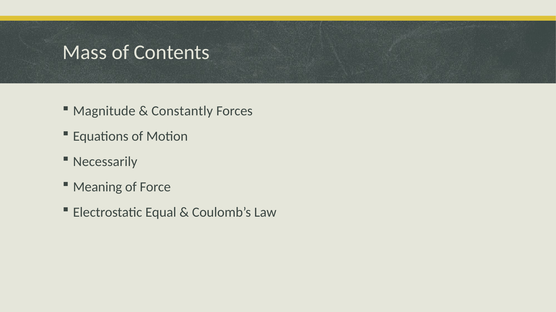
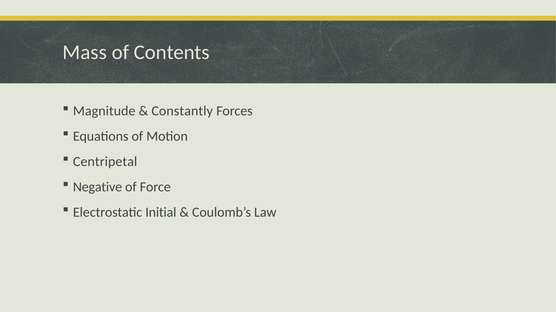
Necessarily: Necessarily -> Centripetal (105, 162)
Meaning: Meaning -> Negative (98, 187)
Equal: Equal -> Initial (161, 213)
